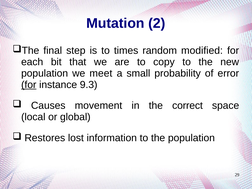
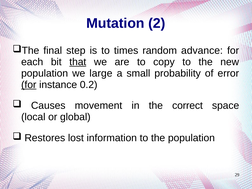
modified: modified -> advance (202, 51)
that underline: none -> present (78, 62)
meet: meet -> large (101, 73)
9.3: 9.3 -> 0.2 (89, 85)
